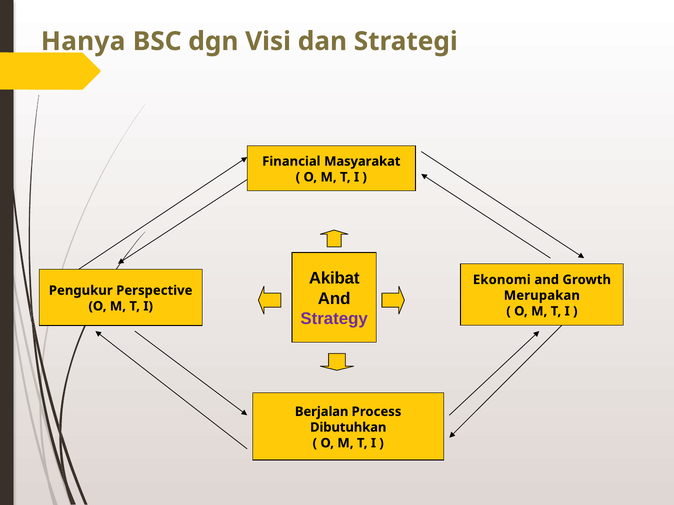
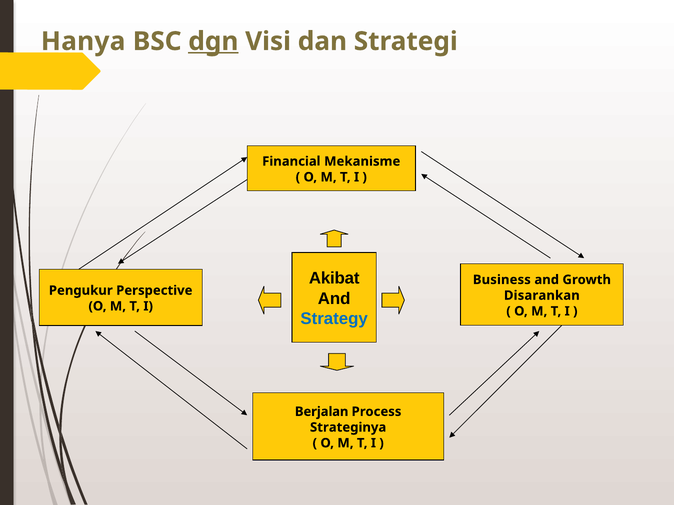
dgn underline: none -> present (213, 41)
Masyarakat: Masyarakat -> Mekanisme (362, 162)
Ekonomi: Ekonomi -> Business (502, 280)
Merupakan: Merupakan -> Disarankan (542, 296)
Strategy colour: purple -> blue (334, 319)
Dibutuhkan: Dibutuhkan -> Strateginya (348, 428)
